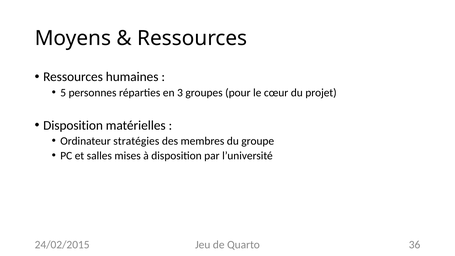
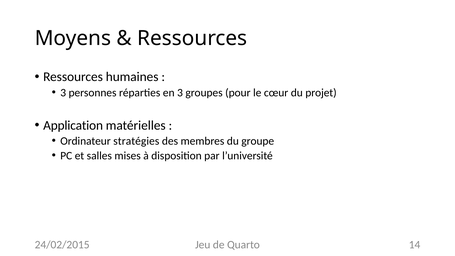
5: 5 -> 3 (63, 93)
Disposition: Disposition -> Application (73, 125)
36: 36 -> 14 (415, 245)
